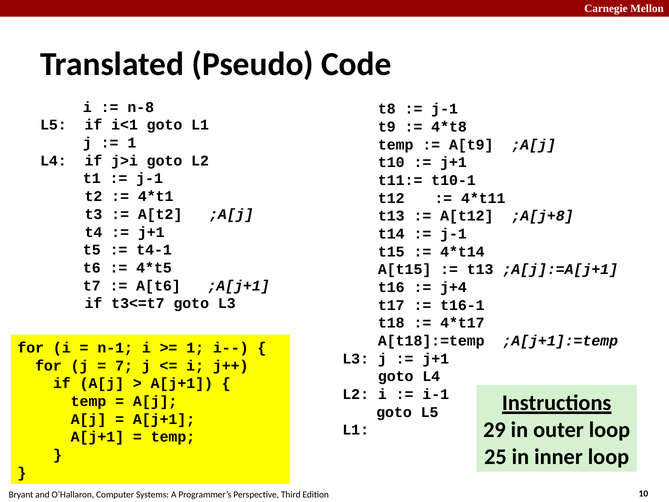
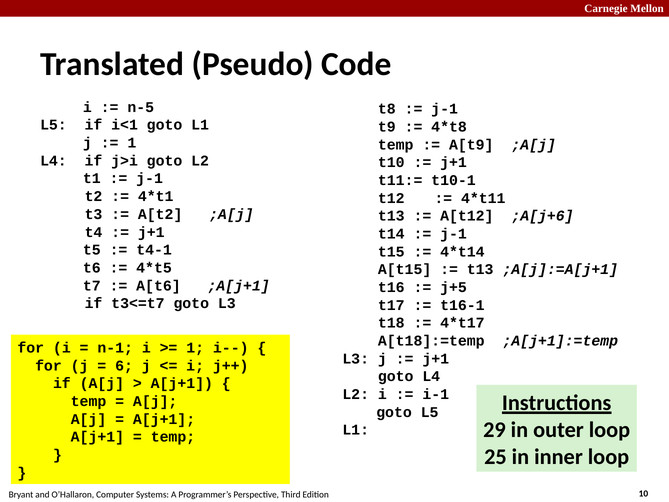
n-8: n-8 -> n-5 (141, 107)
;A[j+8: ;A[j+8 -> ;A[j+6 (543, 216)
j+4: j+4 -> j+5 (454, 287)
7: 7 -> 6 (124, 366)
